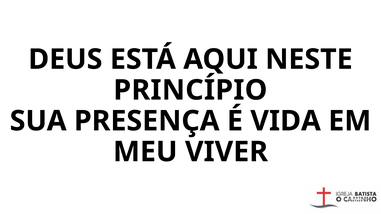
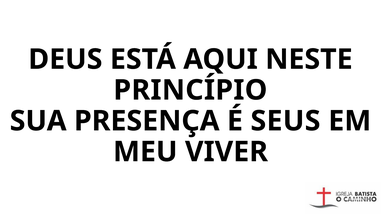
VIDA: VIDA -> SEUS (285, 121)
